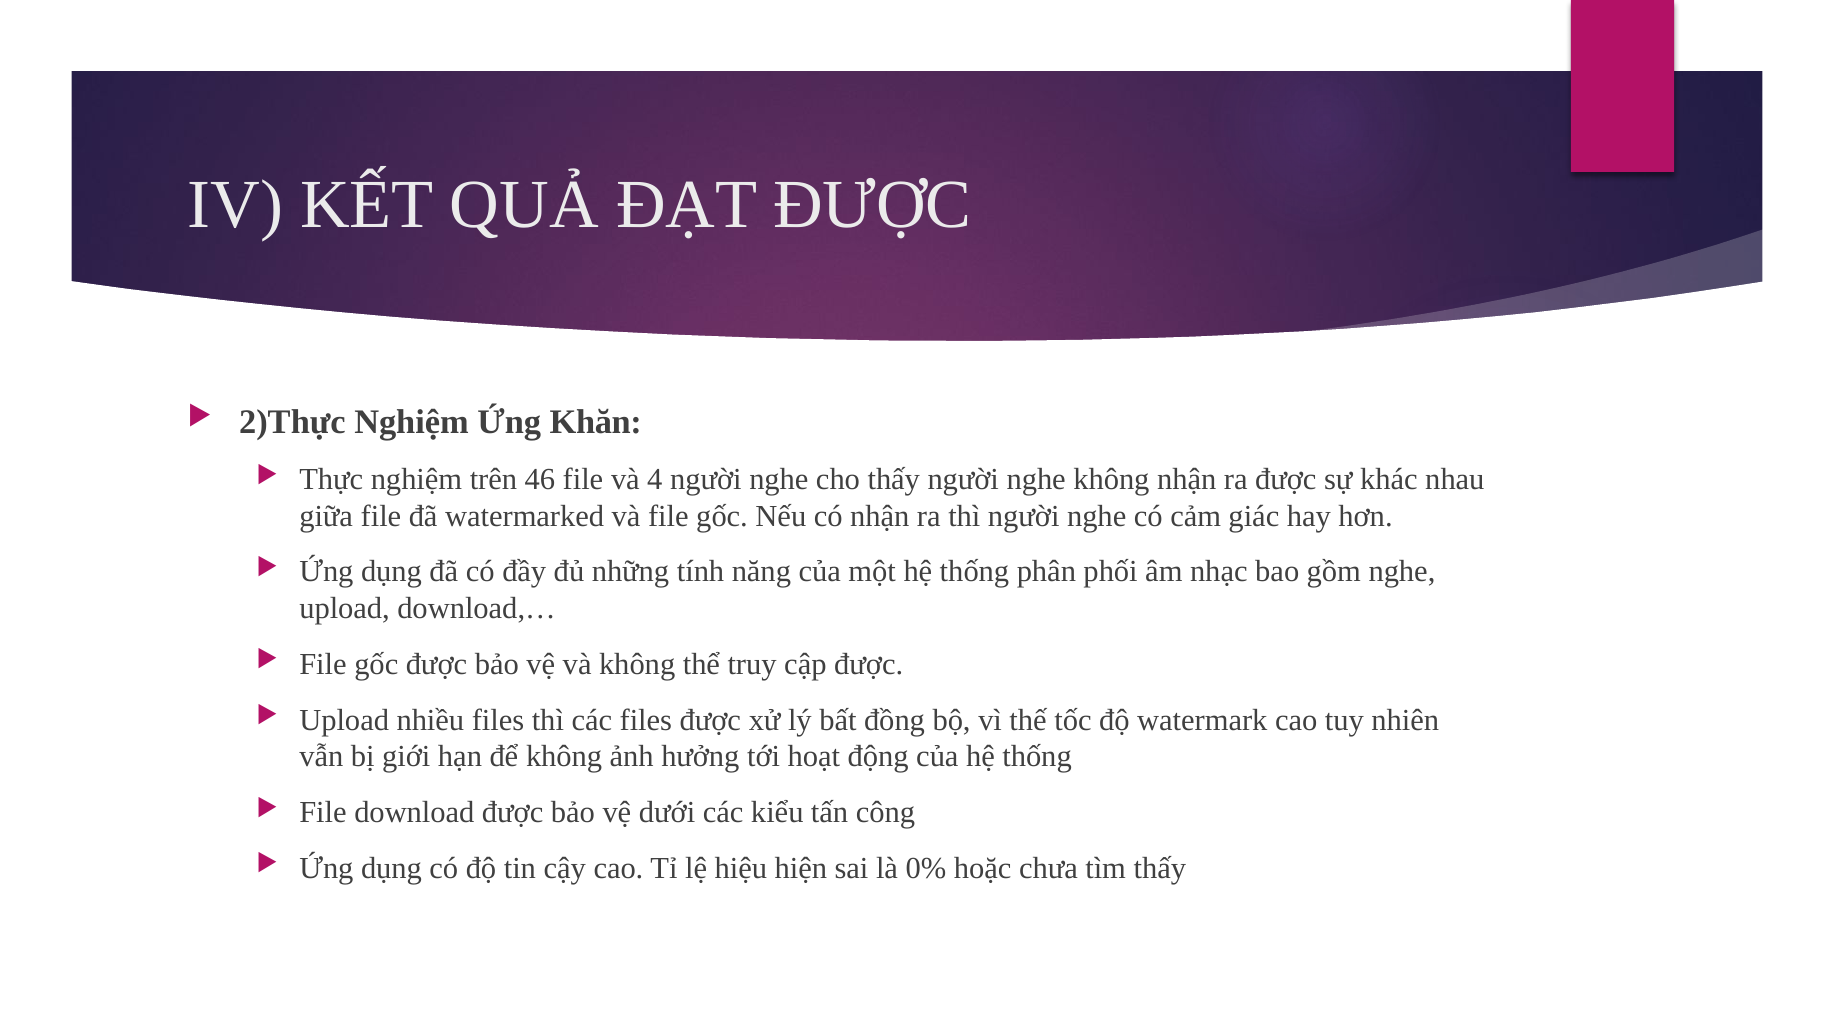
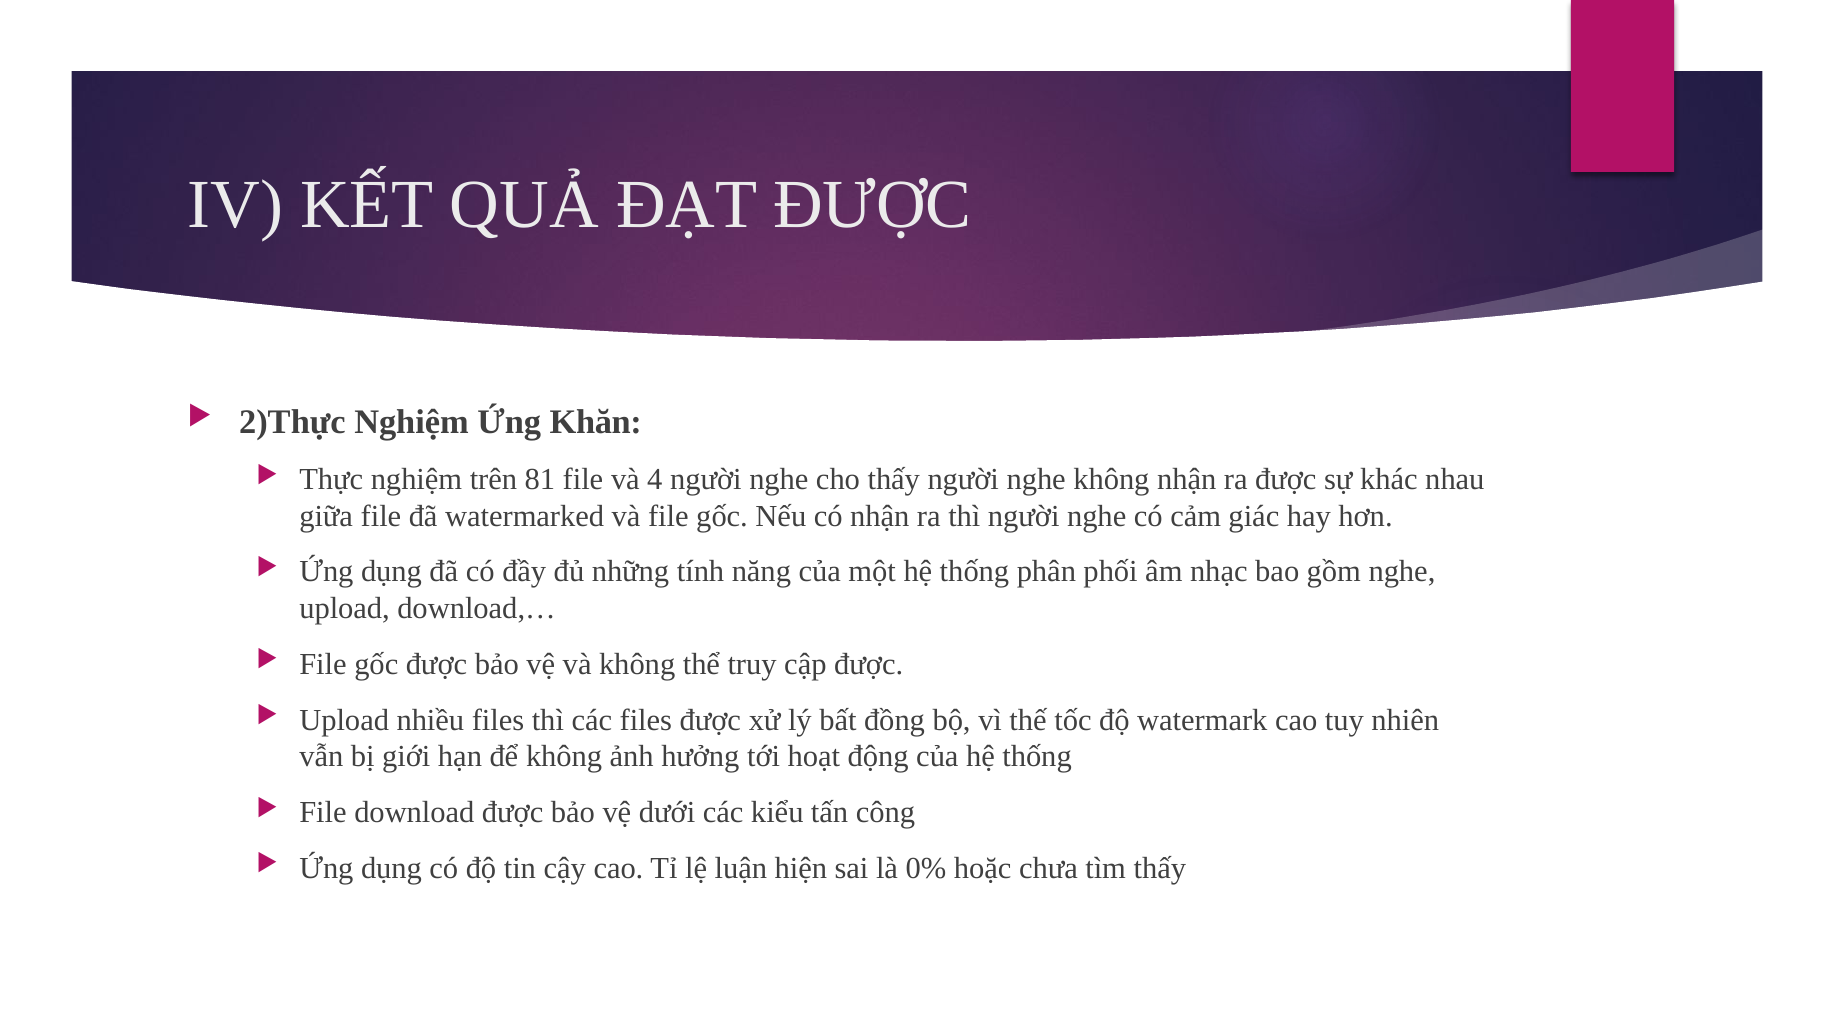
46: 46 -> 81 (540, 480)
hiệu: hiệu -> luận (741, 868)
